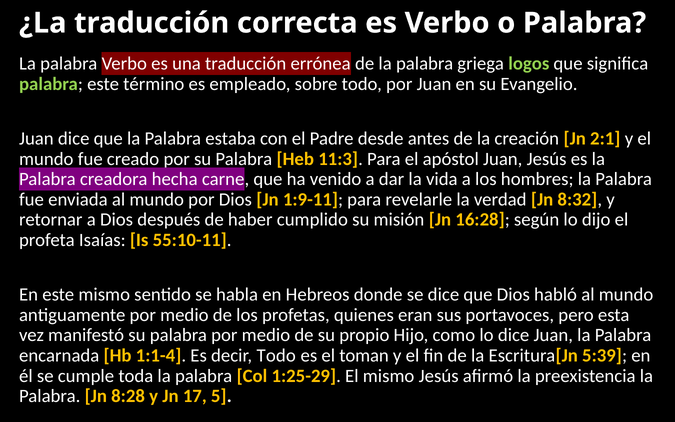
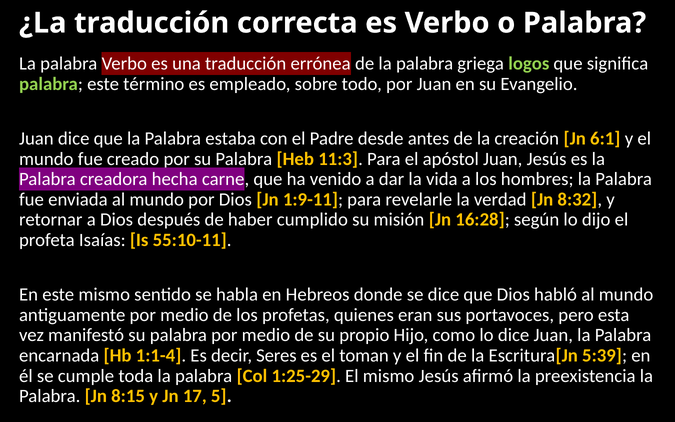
2:1: 2:1 -> 6:1 (605, 139)
decir Todo: Todo -> Seres (276, 355)
8:28: 8:28 -> 8:15 (128, 396)
